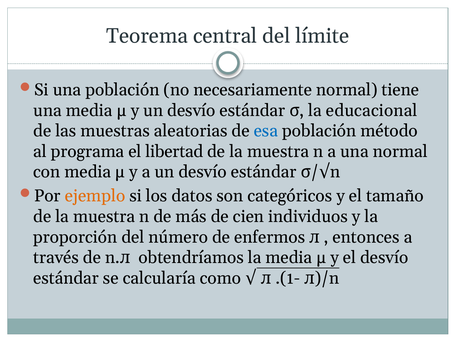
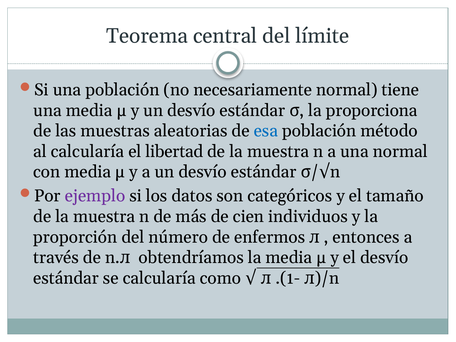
educacional: educacional -> proporciona (372, 110)
al programa: programa -> calcularía (87, 151)
ejemplo colour: orange -> purple (95, 196)
